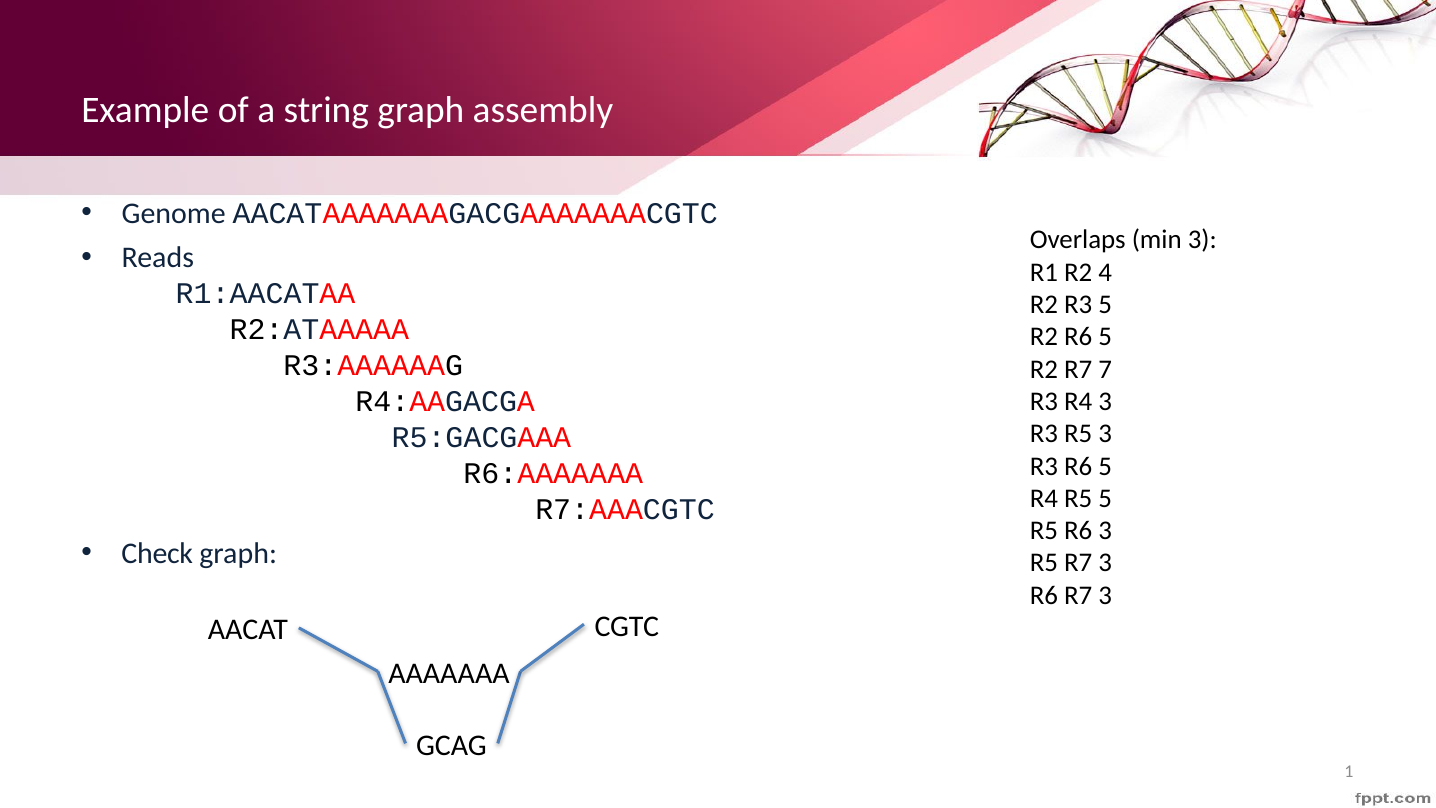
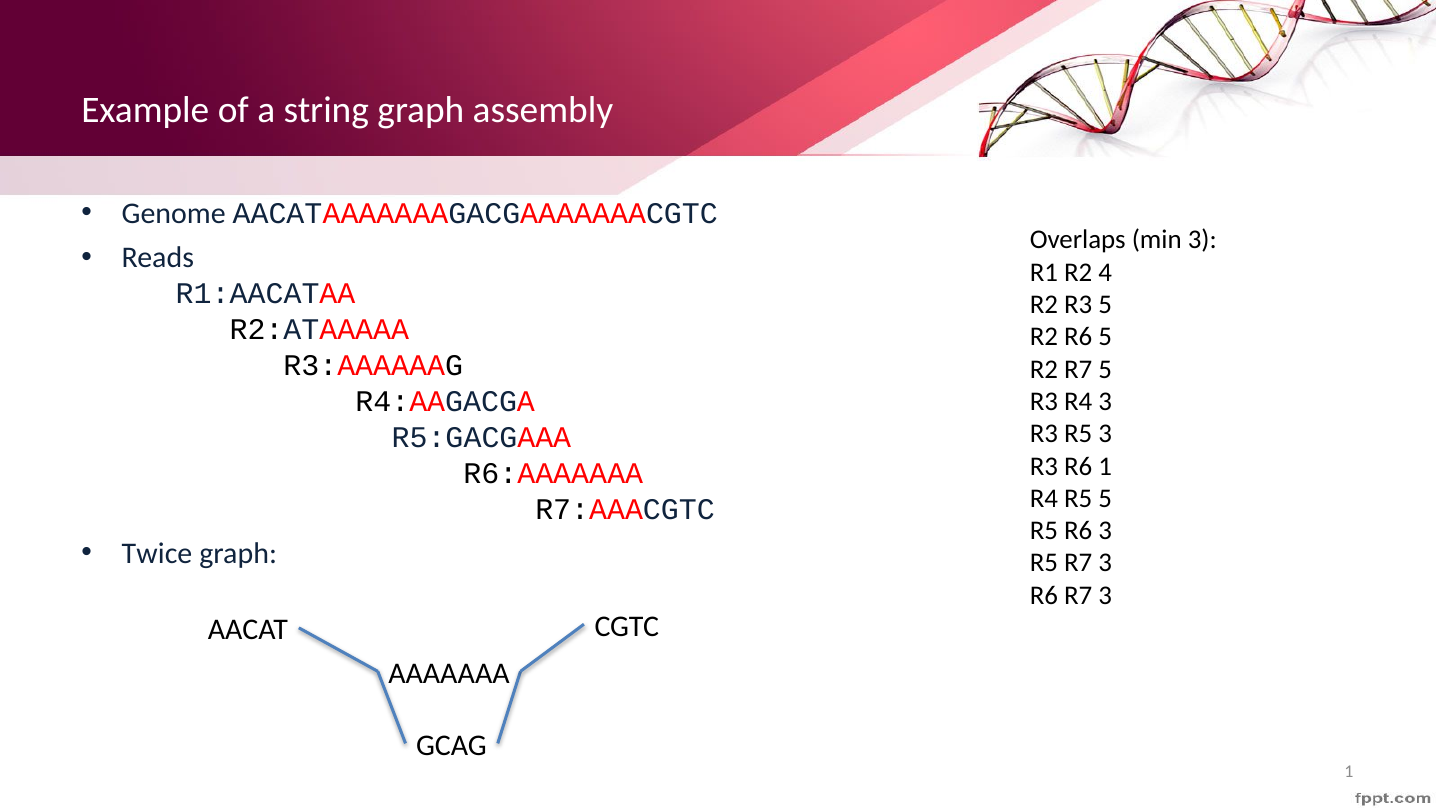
R7 7: 7 -> 5 (1105, 369)
R3 R6 5: 5 -> 1 (1105, 466)
Check: Check -> Twice (157, 554)
